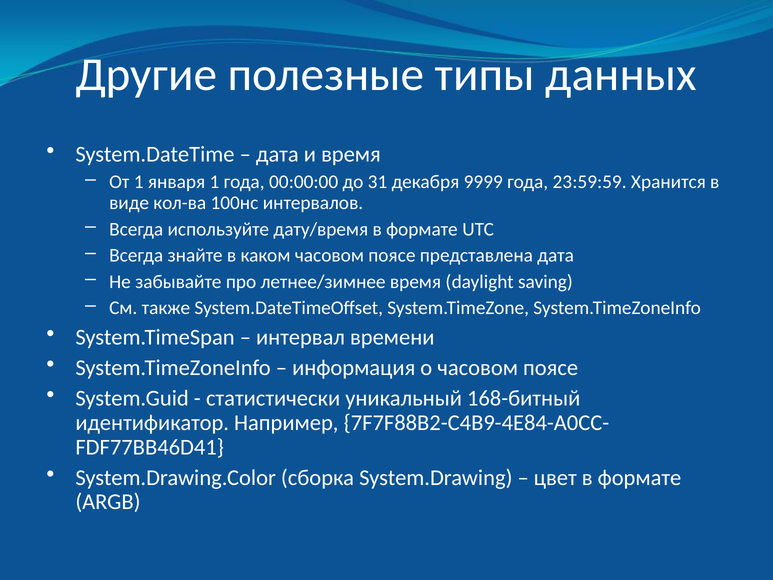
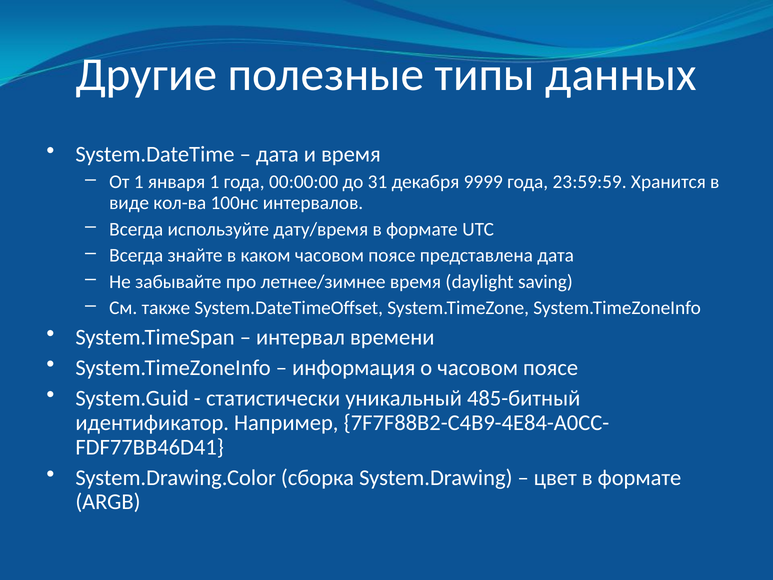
168-битный: 168-битный -> 485-битный (524, 398)
